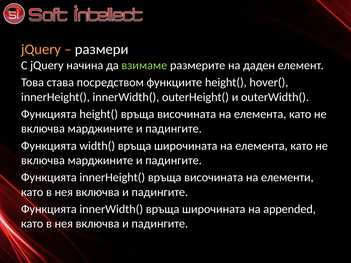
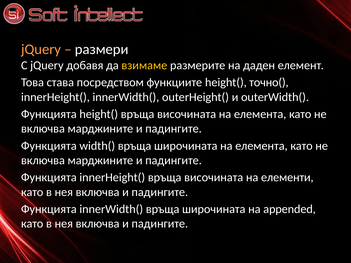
начина: начина -> добавя (85, 66)
взимаме colour: light green -> yellow (144, 66)
hover(: hover( -> точно( (269, 83)
